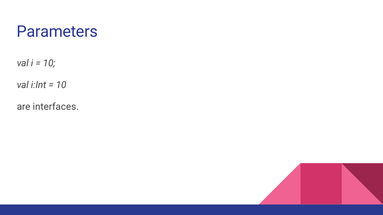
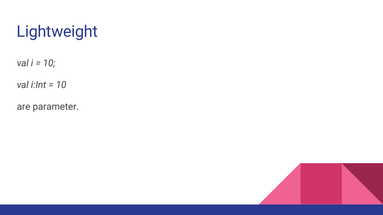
Parameters: Parameters -> Lightweight (57, 32)
interfaces: interfaces -> parameter (56, 107)
